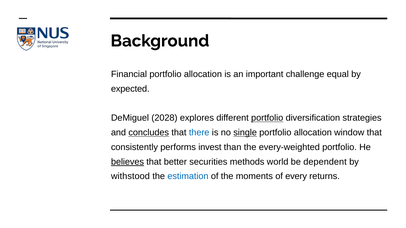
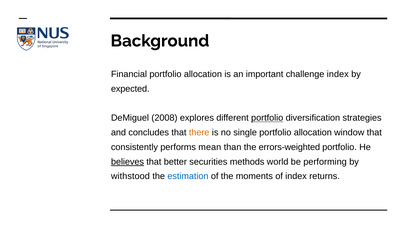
challenge equal: equal -> index (338, 74)
2028: 2028 -> 2008 (164, 118)
concludes underline: present -> none (149, 133)
there colour: blue -> orange (199, 133)
single underline: present -> none (245, 133)
invest: invest -> mean (210, 147)
every-weighted: every-weighted -> errors-weighted (289, 147)
dependent: dependent -> performing (325, 162)
of every: every -> index (296, 177)
